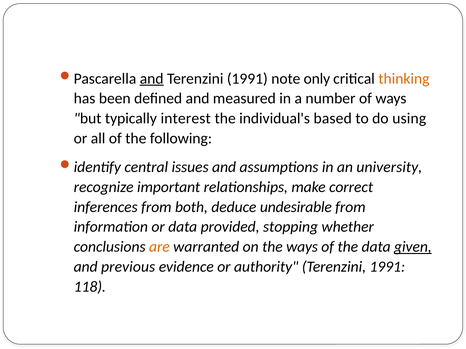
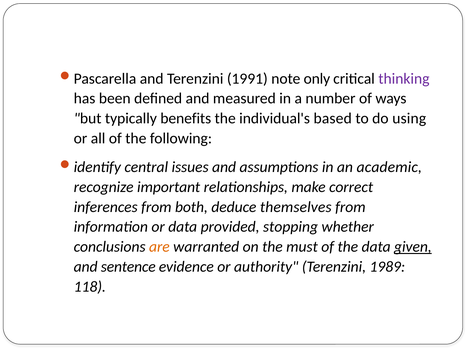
and underline: present -> none (152, 79)
thinking colour: orange -> purple (404, 79)
interest: interest -> benefits (186, 119)
university: university -> academic (389, 167)
undesirable: undesirable -> themselves (296, 207)
the ways: ways -> must (302, 247)
previous: previous -> sentence (128, 267)
authority Terenzini 1991: 1991 -> 1989 (387, 267)
